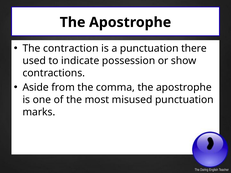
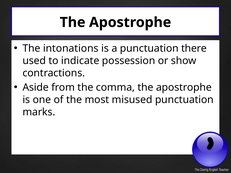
contraction: contraction -> intonations (71, 48)
